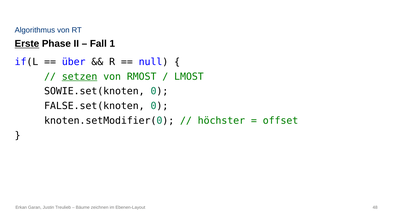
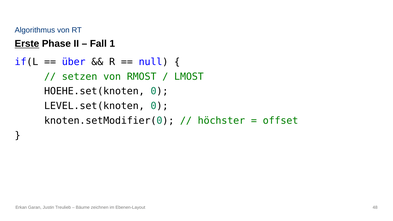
setzen underline: present -> none (80, 77)
SOWIE.set(knoten: SOWIE.set(knoten -> HOEHE.set(knoten (94, 91)
FALSE.set(knoten: FALSE.set(knoten -> LEVEL.set(knoten (94, 106)
